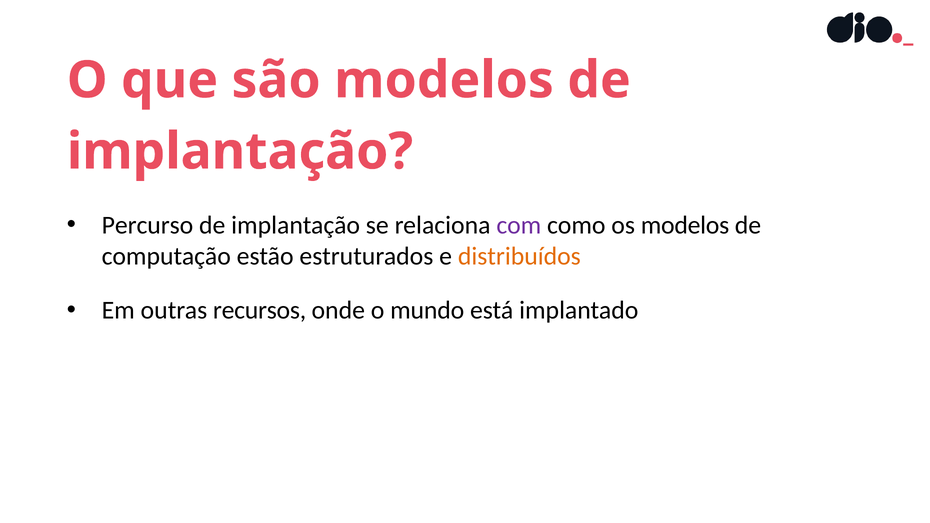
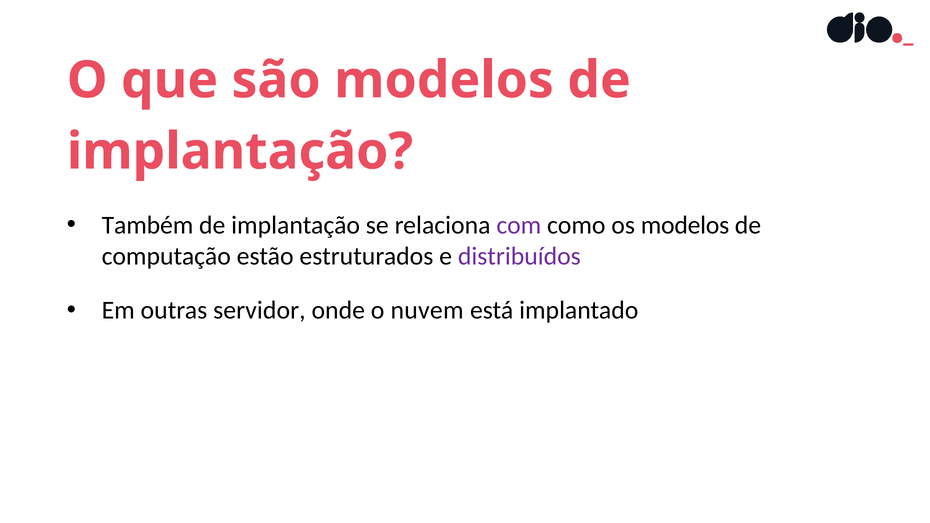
Percurso: Percurso -> Também (148, 225)
distribuídos colour: orange -> purple (519, 256)
recursos: recursos -> servidor (259, 311)
mundo: mundo -> nuvem (427, 311)
